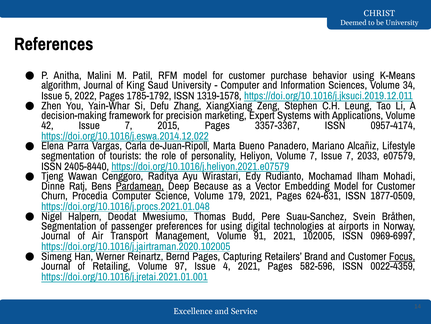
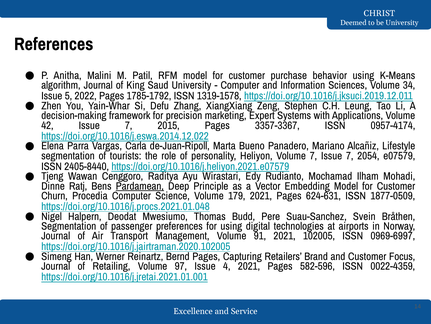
2033: 2033 -> 2054 (368, 155)
Because: Because -> Principle (211, 186)
Focus underline: present -> none (402, 256)
